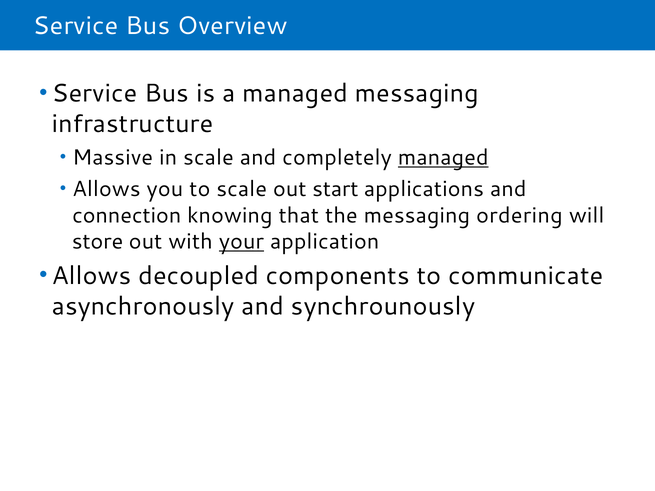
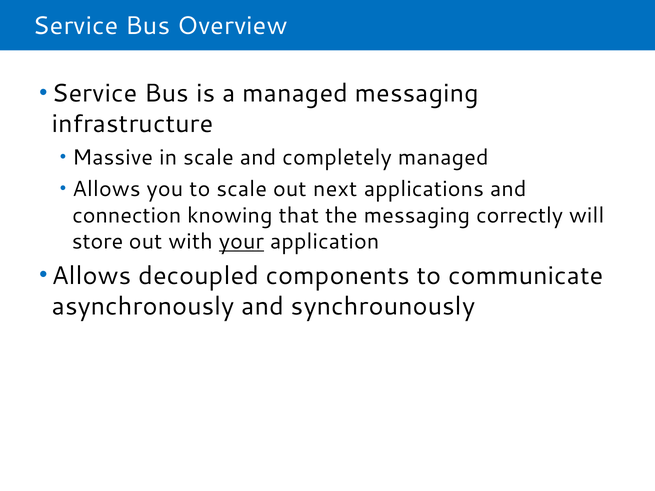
managed underline: present -> none (443, 158)
start: start -> next (335, 189)
ordering: ordering -> correctly (520, 215)
